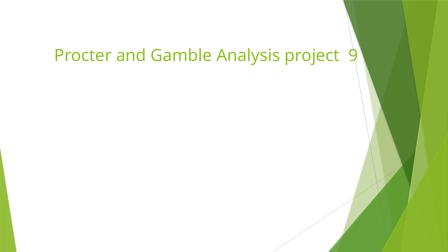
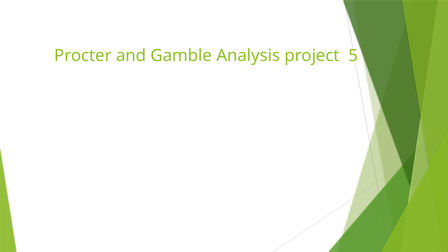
9: 9 -> 5 (353, 55)
